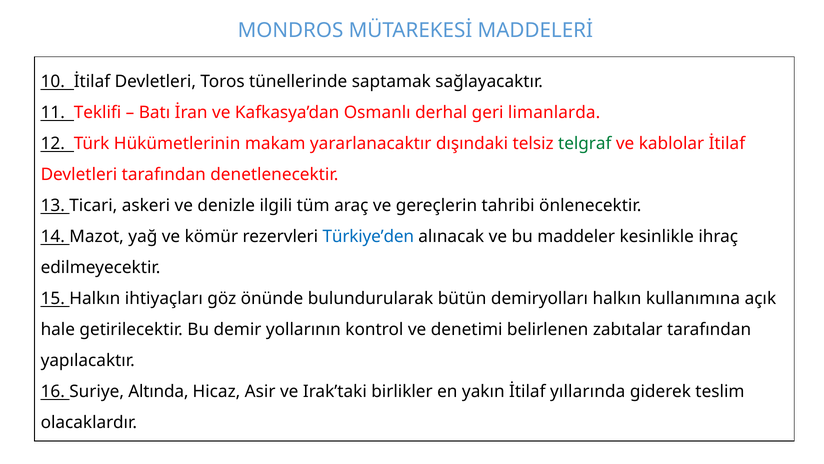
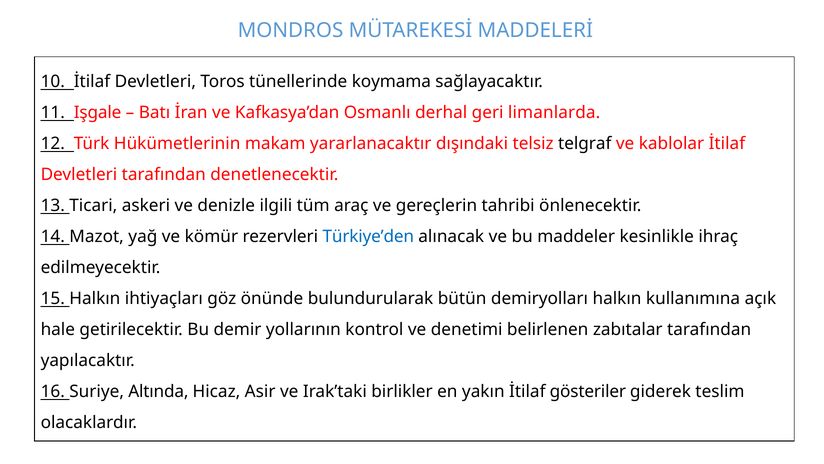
saptamak: saptamak -> koymama (391, 82)
Teklifi: Teklifi -> Işgale (98, 113)
telgraf colour: green -> black (585, 144)
yıllarında: yıllarında -> gösteriler (588, 391)
